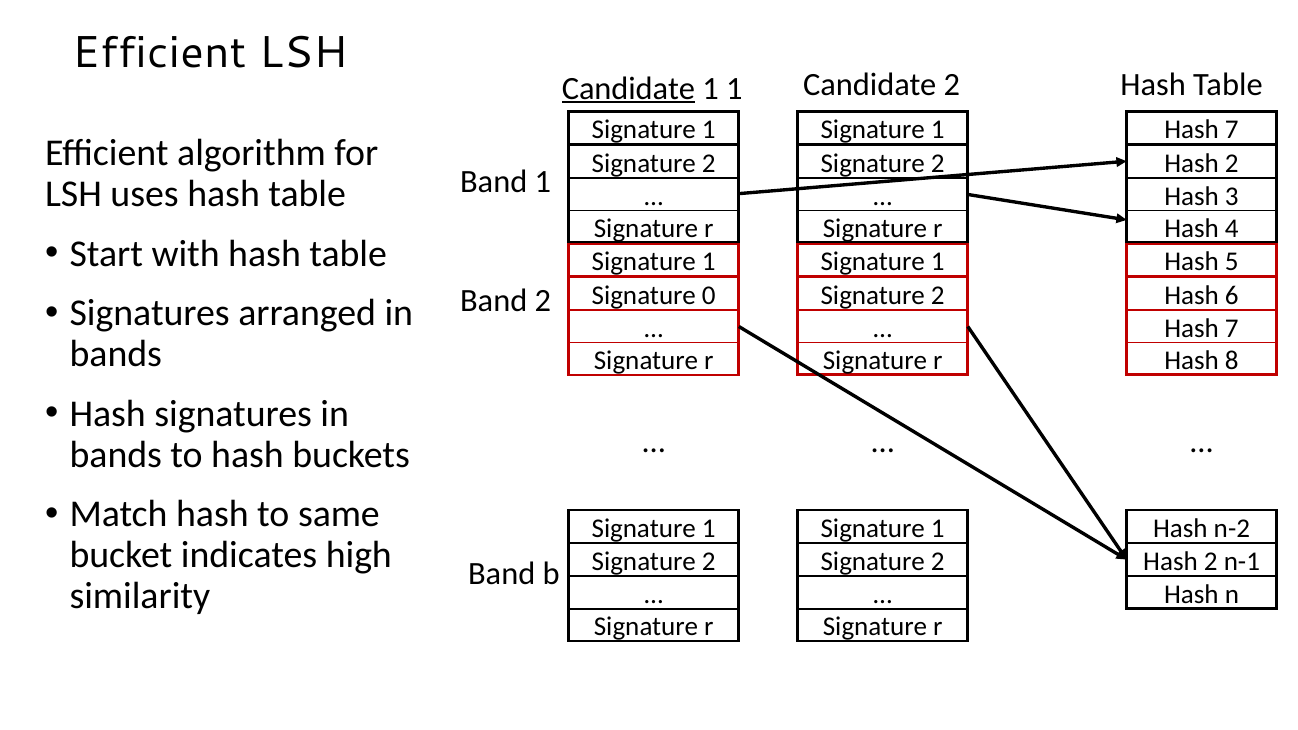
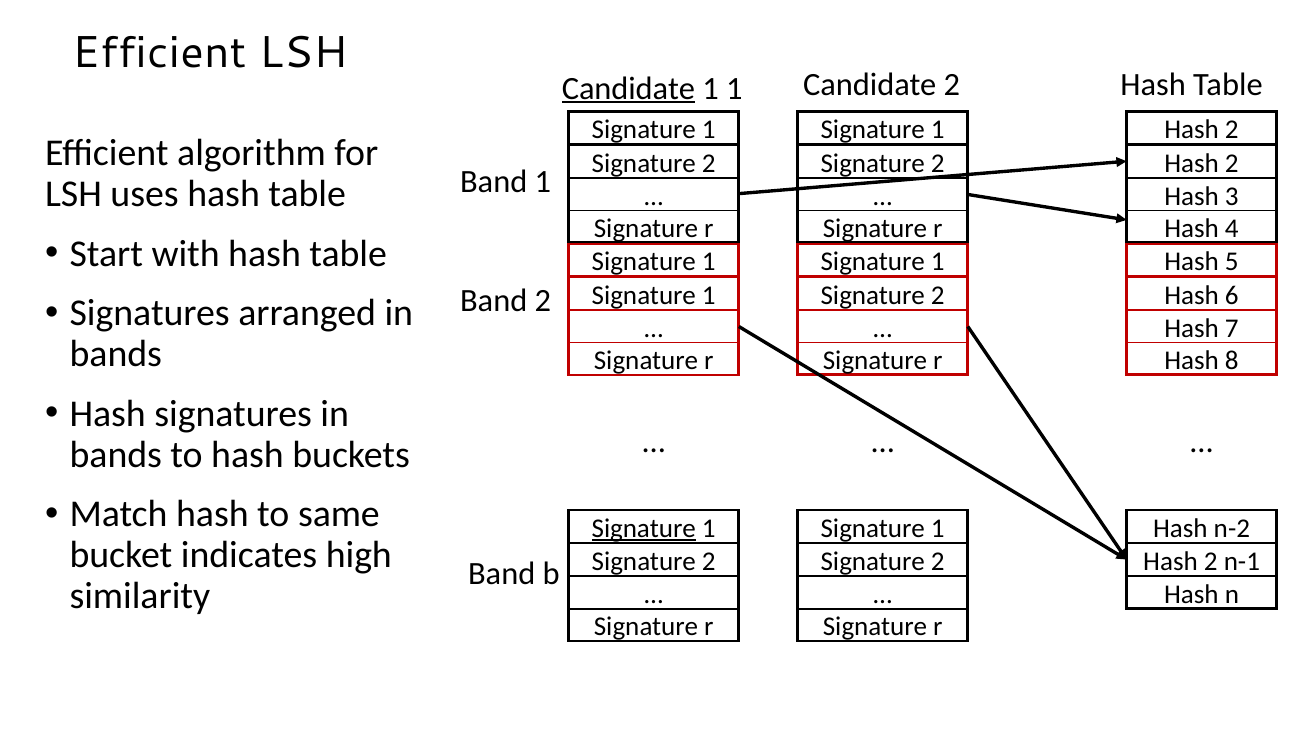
7: 7 -> 2 (1232, 130)
0: 0 -> 1 (709, 295)
Signature underline: none -> present (644, 528)
